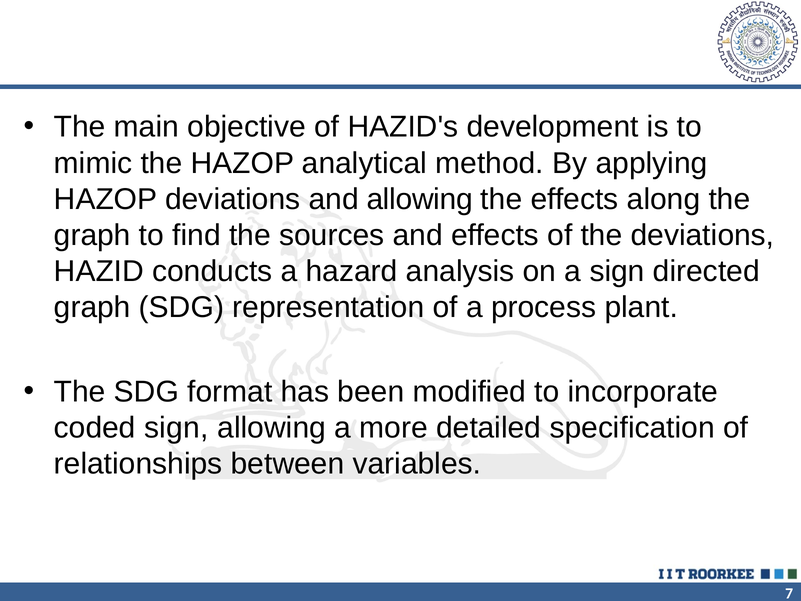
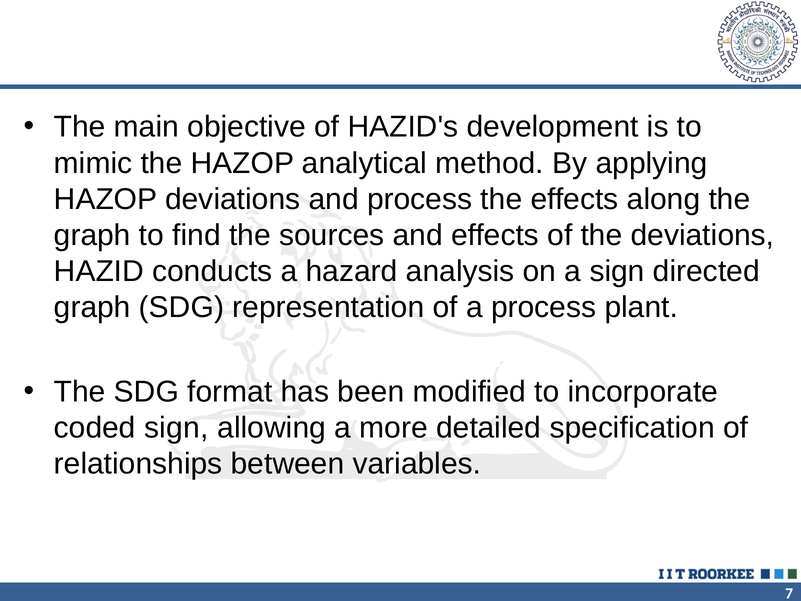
and allowing: allowing -> process (420, 199)
